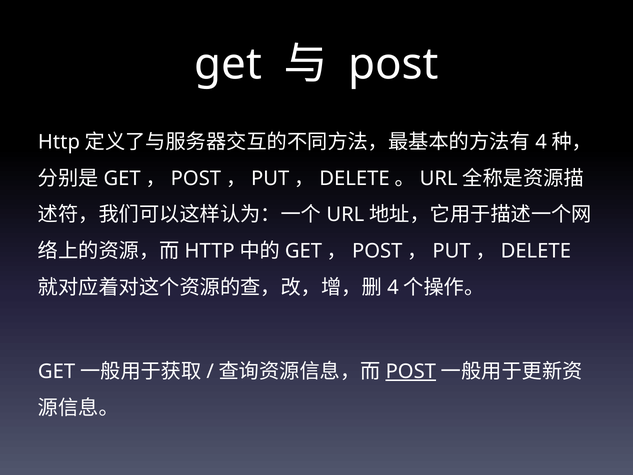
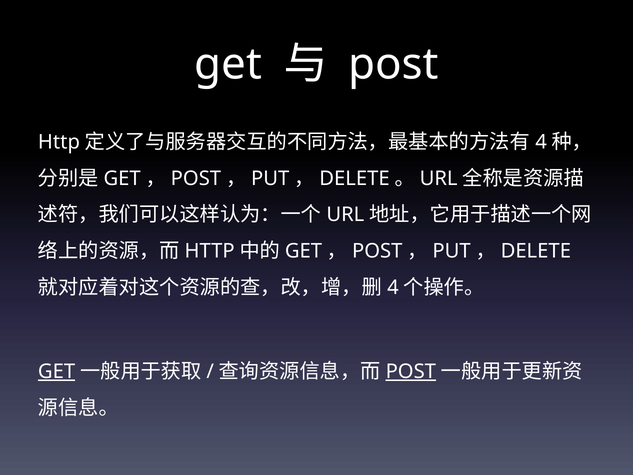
GET underline: none -> present (57, 371)
